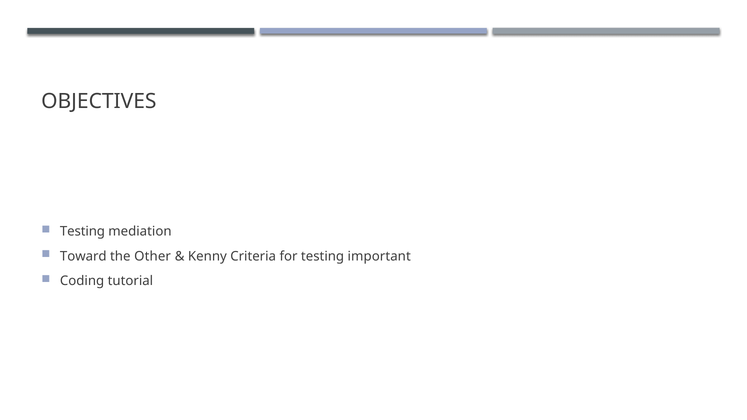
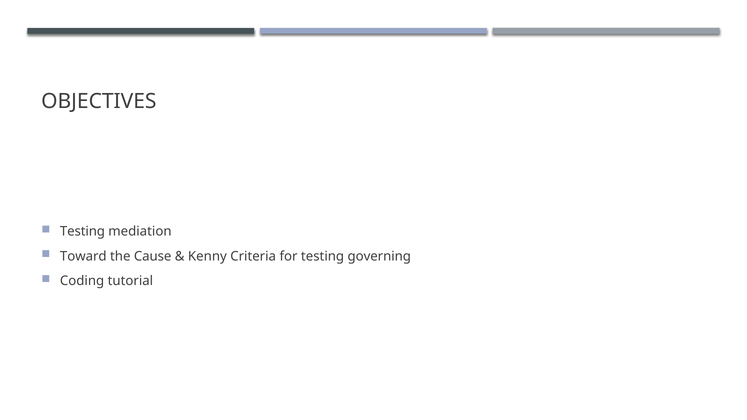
Other: Other -> Cause (153, 256)
important: important -> governing (379, 256)
